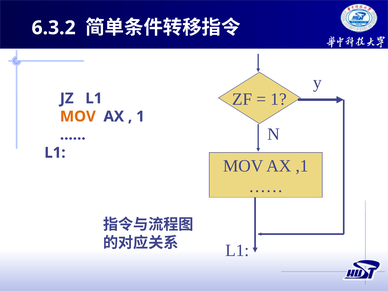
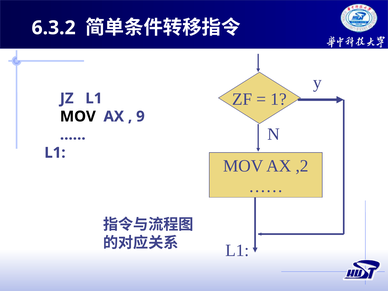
MOV colour: orange -> black (78, 116)
1: 1 -> 9 (140, 116)
,1: ,1 -> ,2 (302, 166)
